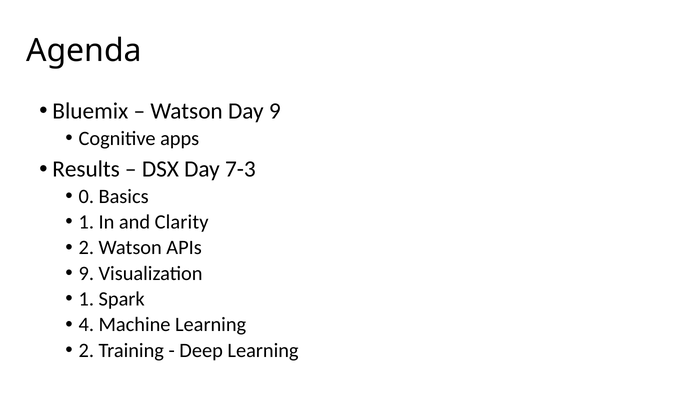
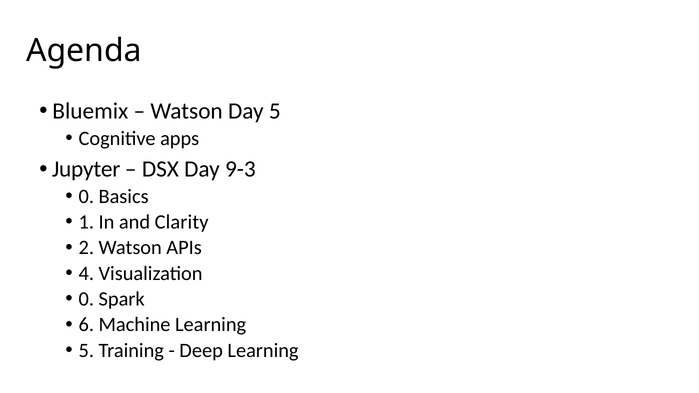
Day 9: 9 -> 5 (275, 111)
Results: Results -> Jupyter (86, 169)
7-3: 7-3 -> 9-3 (240, 169)
9: 9 -> 4 (86, 273)
1: 1 -> 0 (86, 299)
4: 4 -> 6 (86, 325)
2: 2 -> 5 (86, 350)
